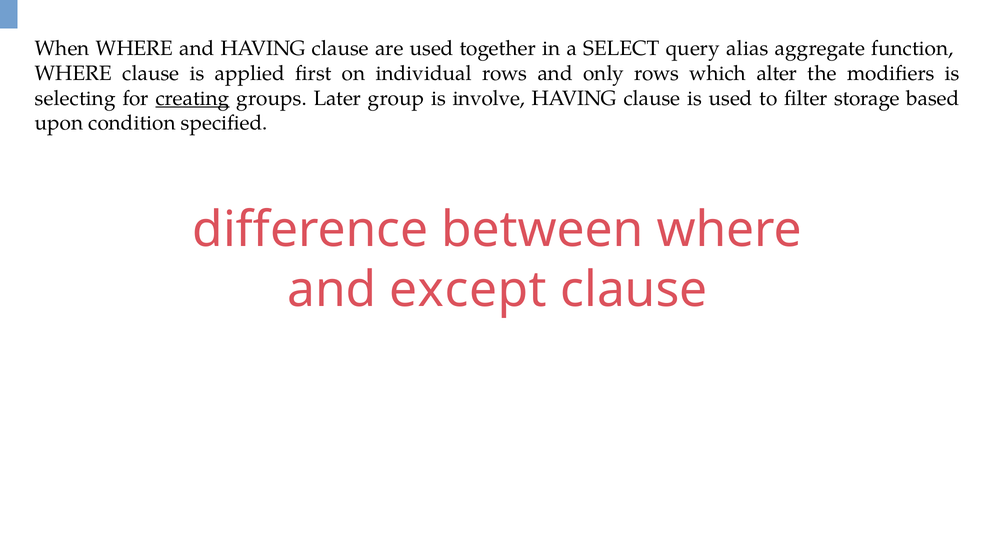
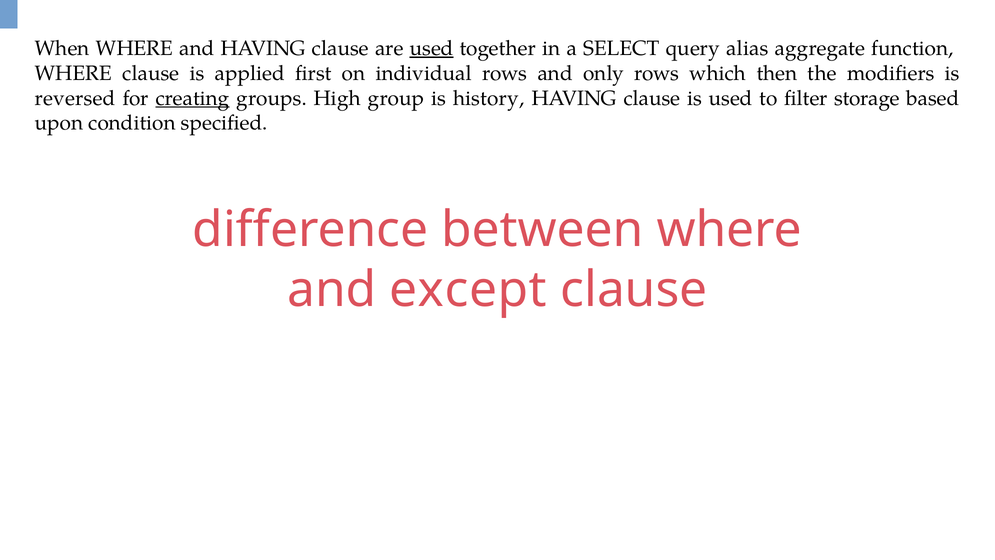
used underline: none -> present (432, 48)
alter: alter -> then (777, 73)
selecting: selecting -> reversed (75, 98)
Later: Later -> High (337, 98)
involve: involve -> history (489, 98)
